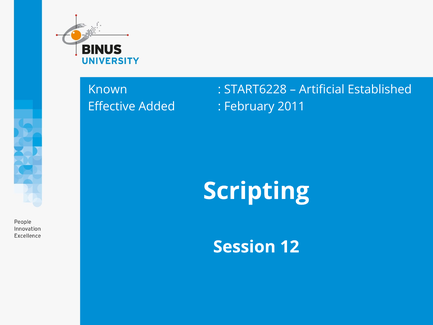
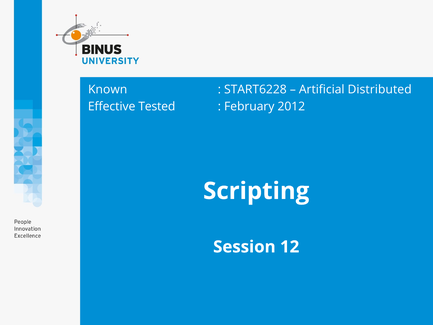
Established: Established -> Distributed (380, 90)
Added: Added -> Tested (157, 106)
2011: 2011 -> 2012 (291, 106)
